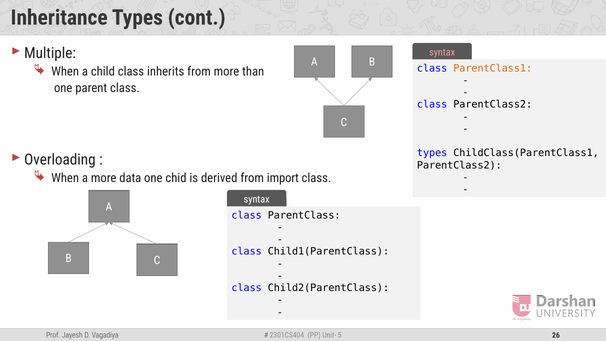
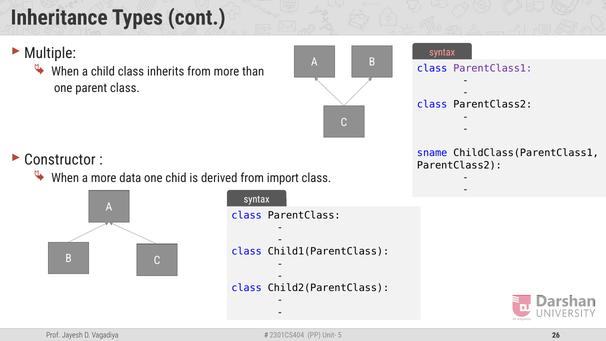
ParentClass1 colour: orange -> purple (493, 68)
types: types -> sname (432, 153)
Overloading: Overloading -> Constructor (60, 160)
